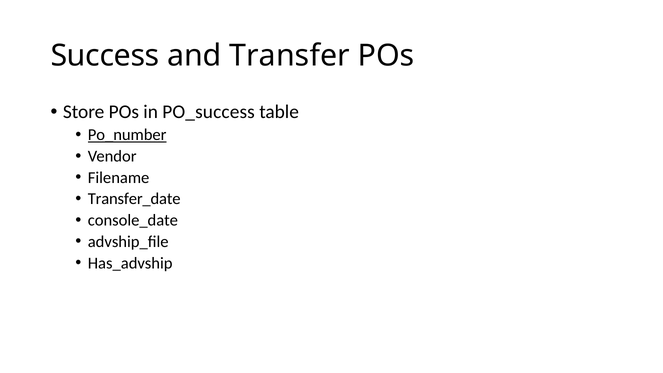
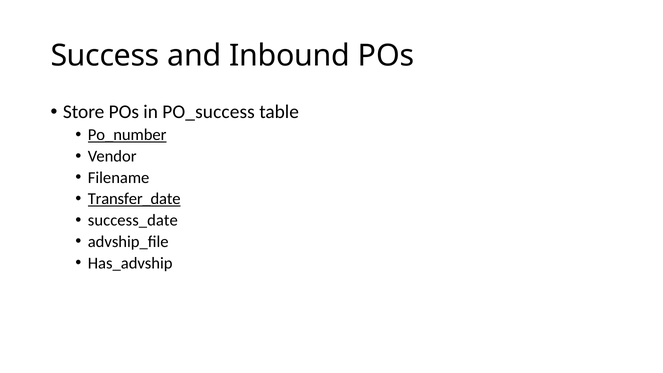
Transfer: Transfer -> Inbound (290, 56)
Transfer_date underline: none -> present (134, 199)
console_date: console_date -> success_date (133, 220)
